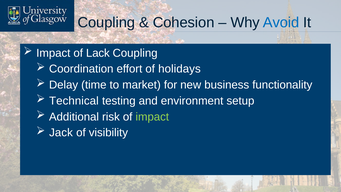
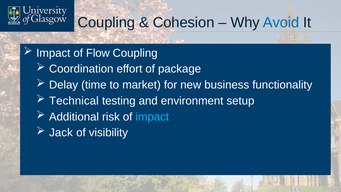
Lack: Lack -> Flow (98, 53)
holidays: holidays -> package (180, 69)
impact colour: light green -> light blue (152, 117)
